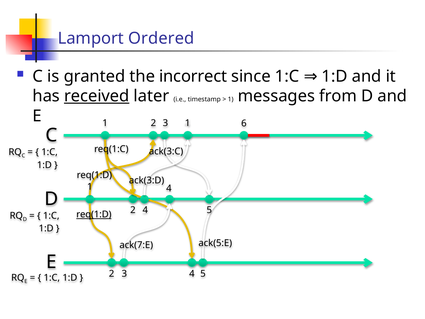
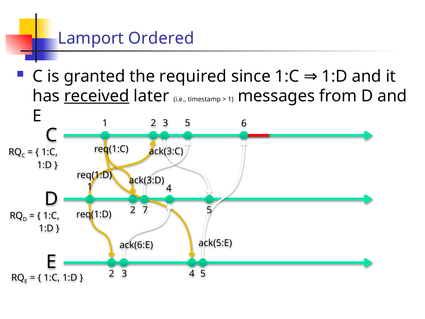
incorrect: incorrect -> required (193, 76)
3 1: 1 -> 5 (188, 123)
4: 4 -> 7 (145, 210)
req(1:D underline: present -> none (94, 214)
ack(7:E: ack(7:E -> ack(6:E (136, 245)
